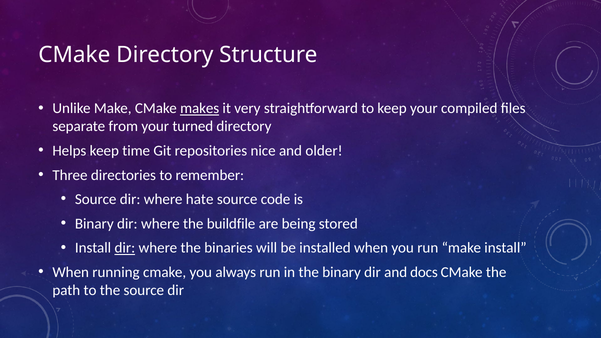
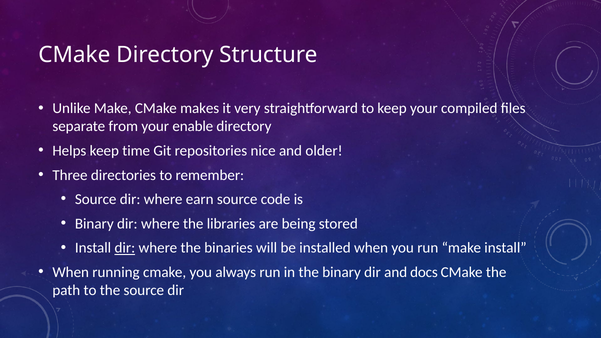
makes underline: present -> none (200, 108)
turned: turned -> enable (193, 127)
hate: hate -> earn (200, 199)
buildfile: buildfile -> libraries (231, 224)
